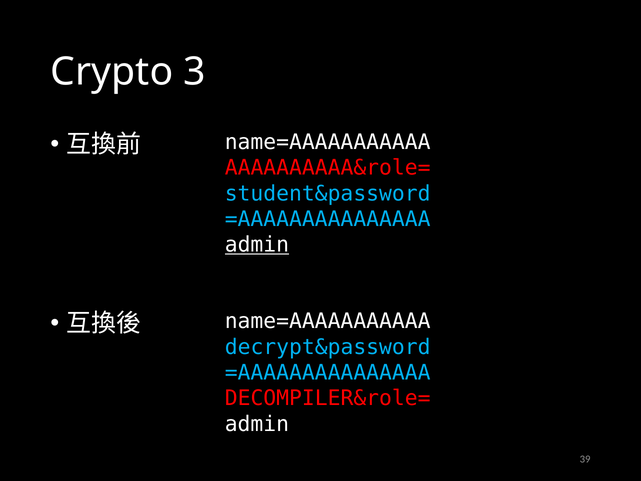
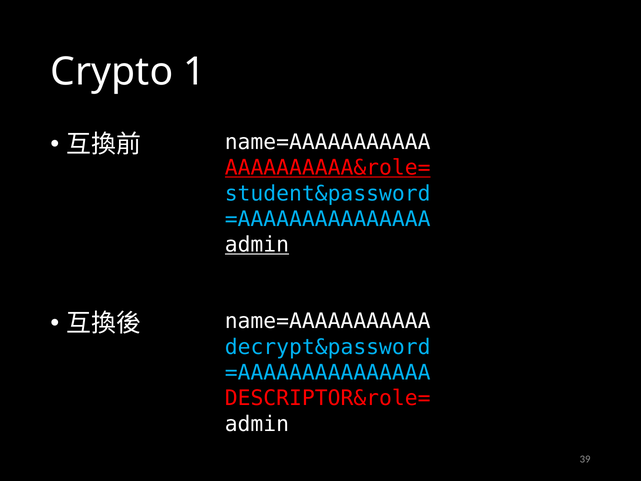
3: 3 -> 1 (195, 72)
AAAAAAAAAA&role= underline: none -> present (328, 168)
DECOMPILER&role=: DECOMPILER&role= -> DESCRIPTOR&role= (328, 398)
